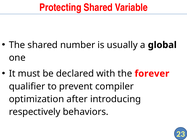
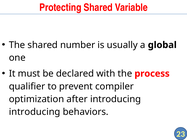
forever: forever -> process (152, 74)
respectively: respectively -> introducing (35, 112)
